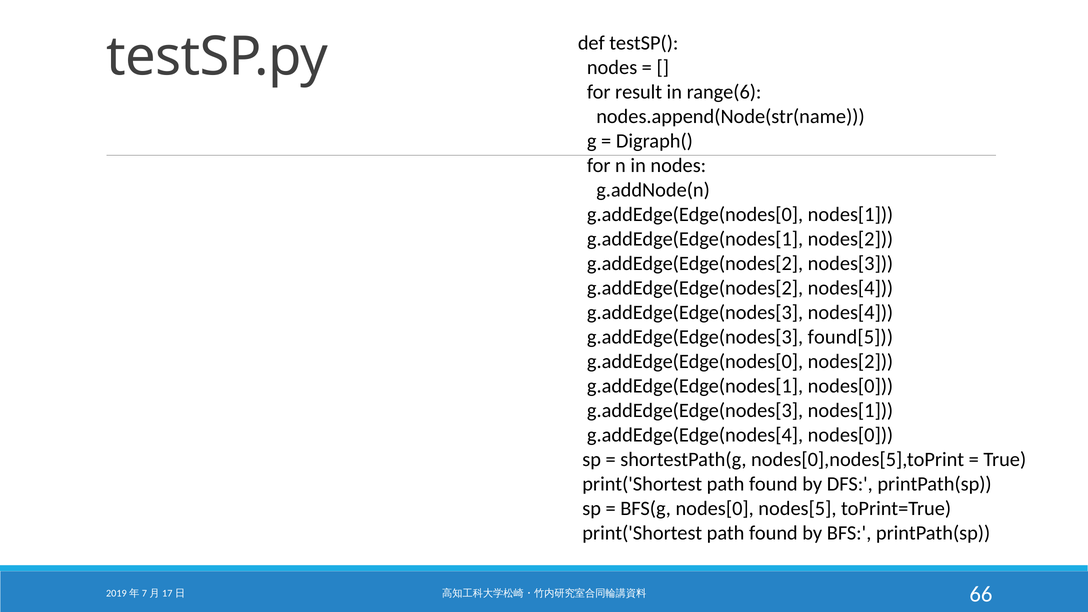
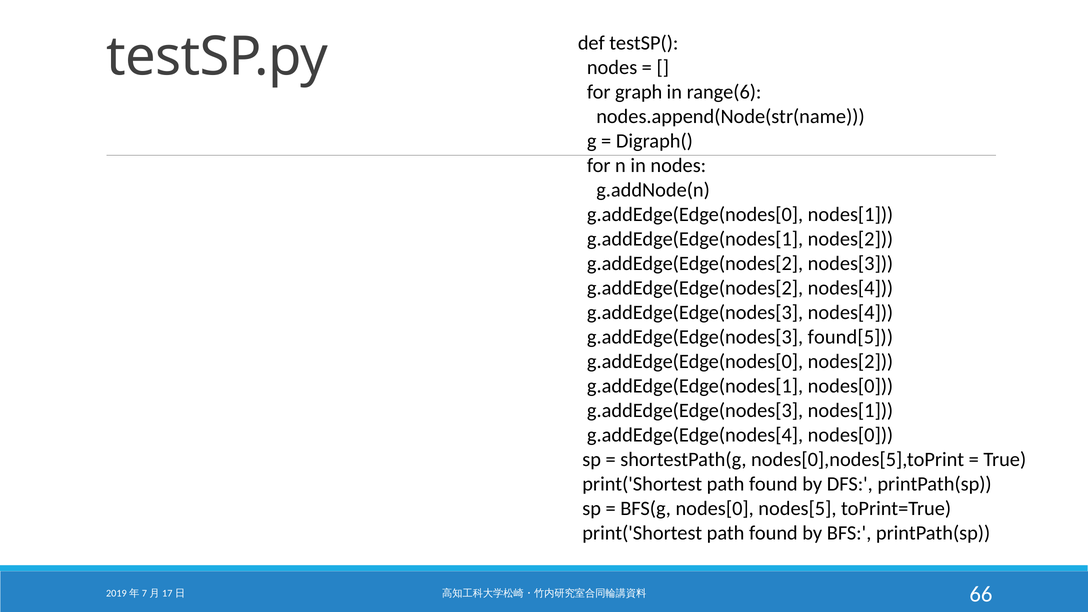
result: result -> graph (639, 92)
